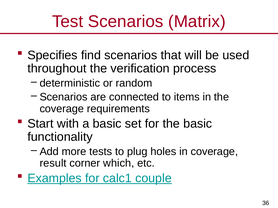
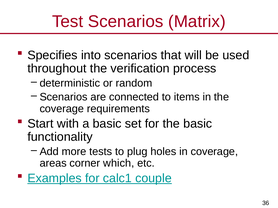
find: find -> into (91, 55)
result: result -> areas (53, 164)
